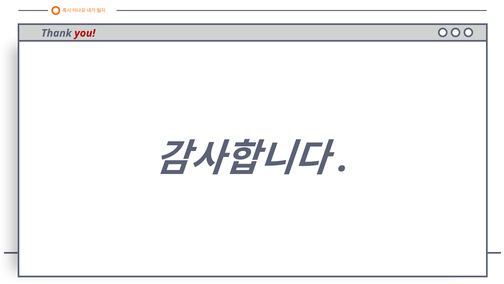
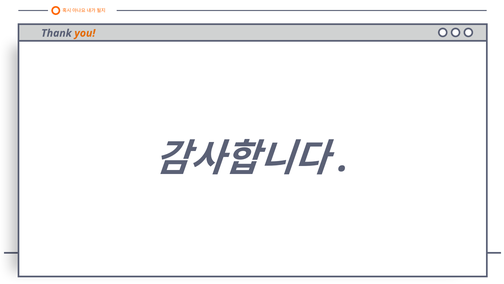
you colour: red -> orange (85, 33)
